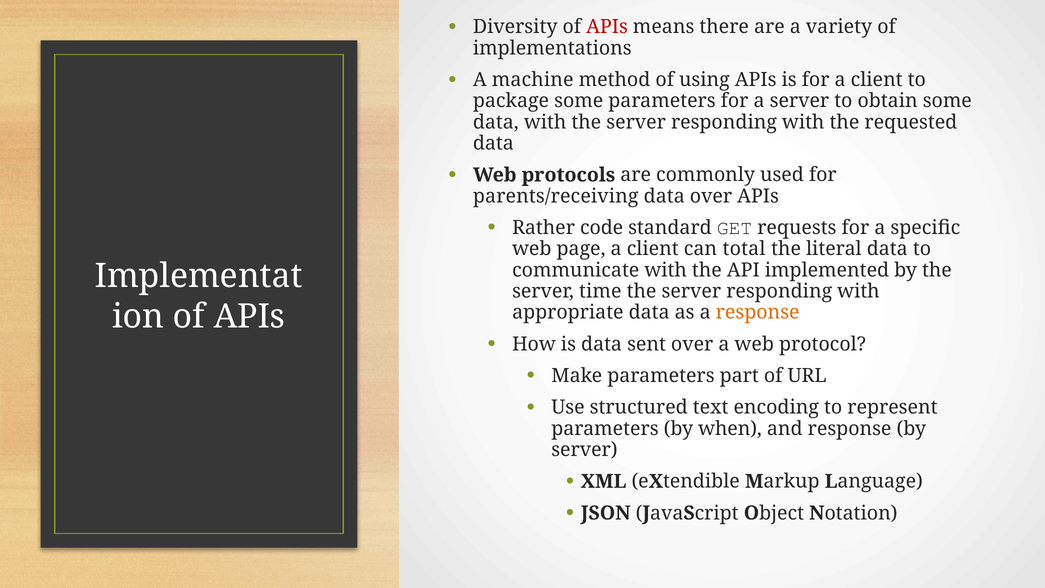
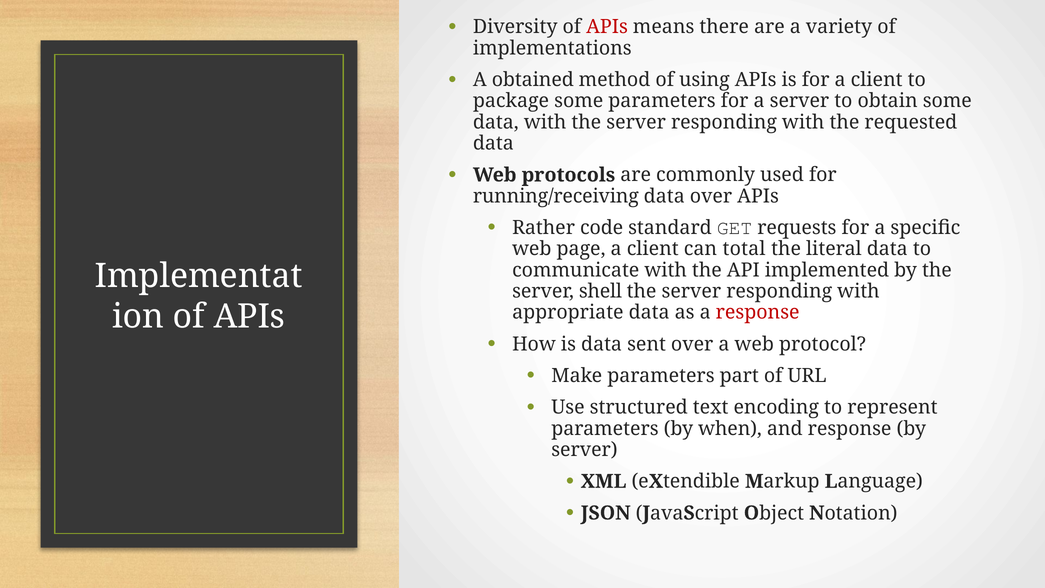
machine: machine -> obtained (533, 80)
parents/receiving: parents/receiving -> running/receiving (556, 196)
time: time -> shell (600, 291)
response colour: orange -> red (758, 312)
